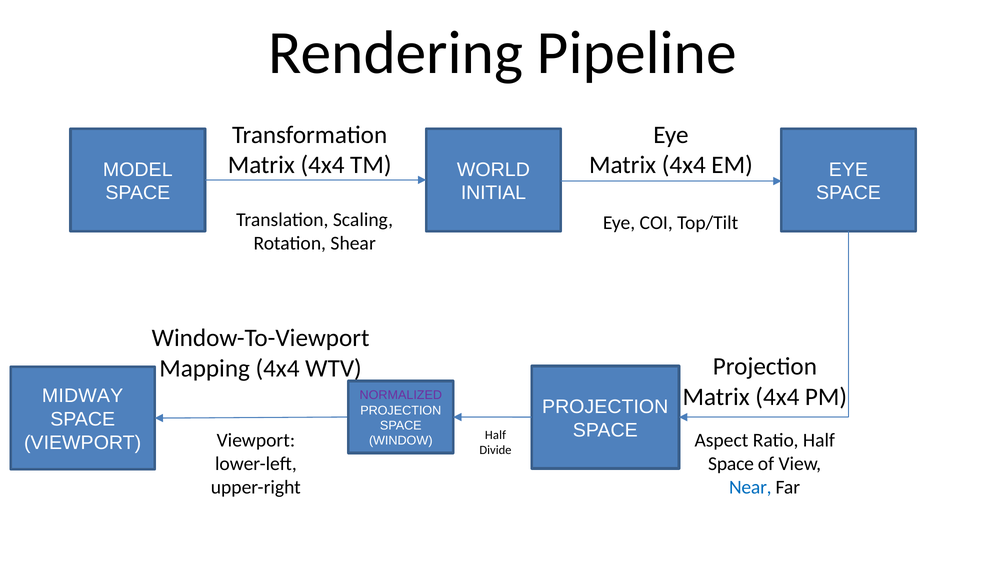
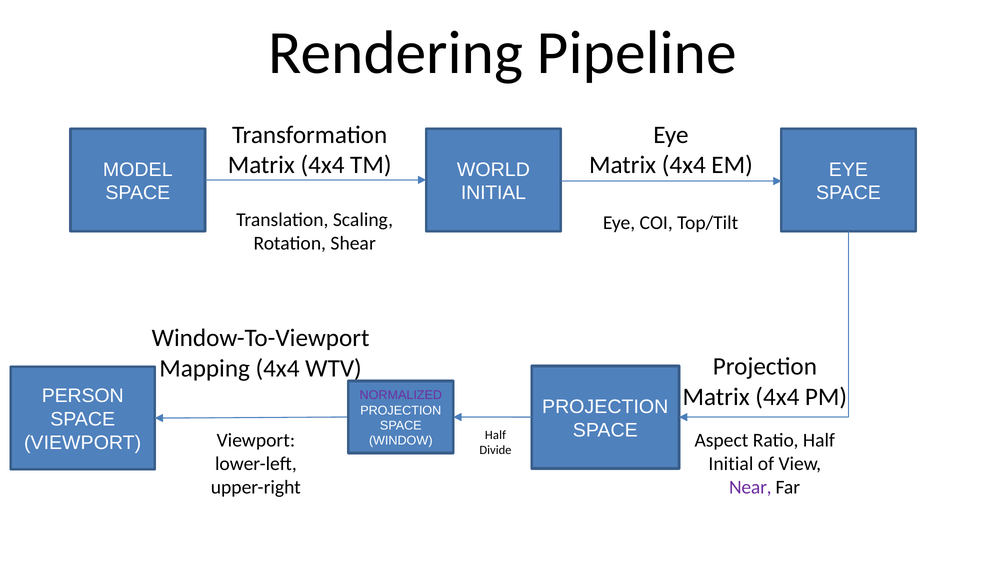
MIDWAY: MIDWAY -> PERSON (83, 396)
Space: Space -> Initial (731, 464)
Near colour: blue -> purple (750, 487)
